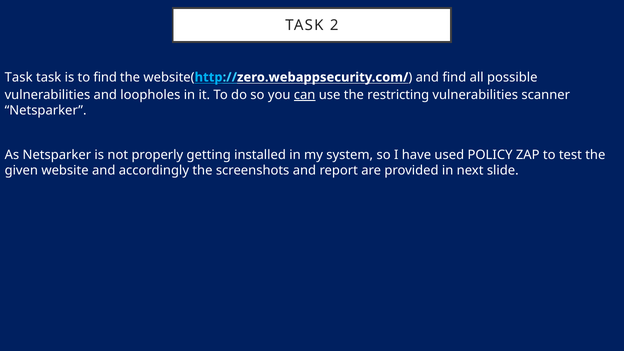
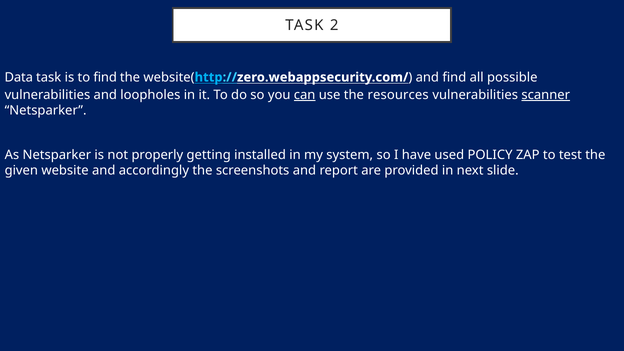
Task: Task -> Data (19, 77)
restricting: restricting -> resources (398, 95)
scanner underline: none -> present (546, 95)
